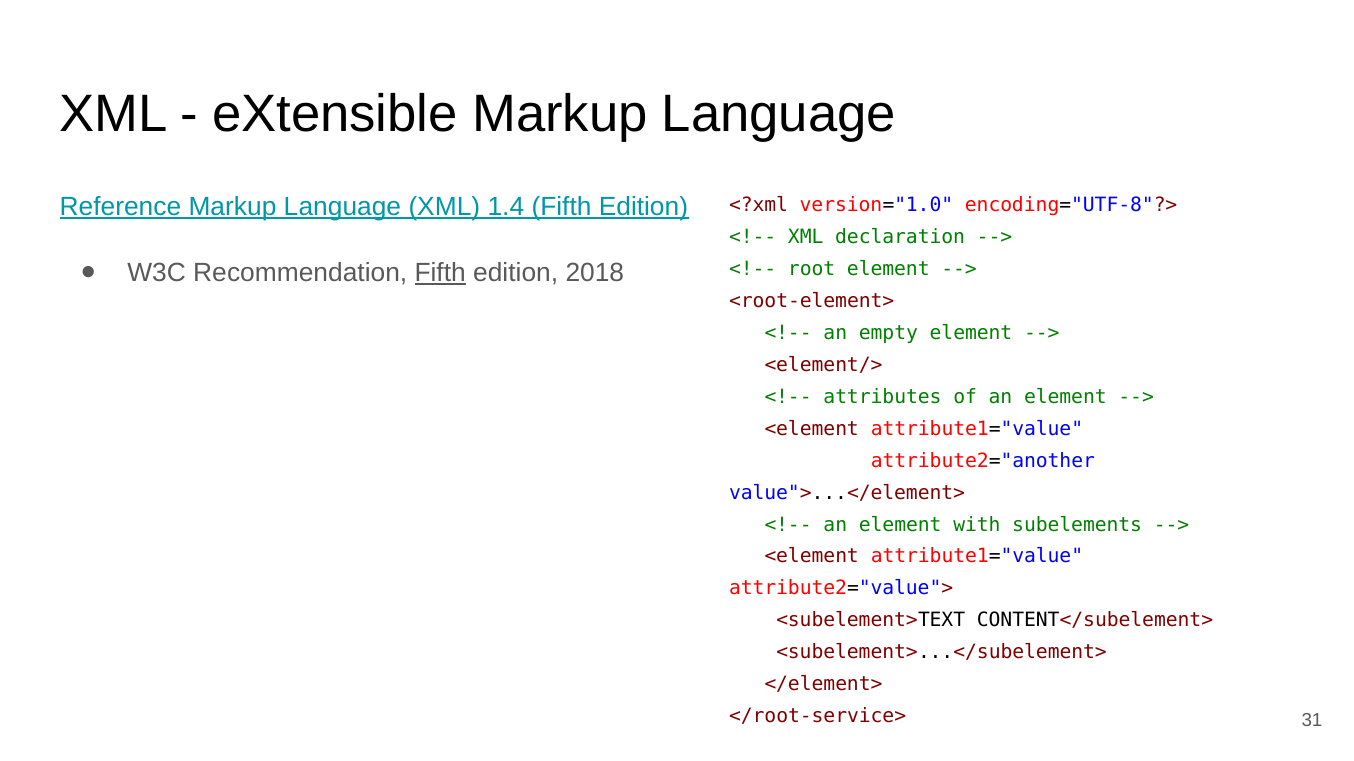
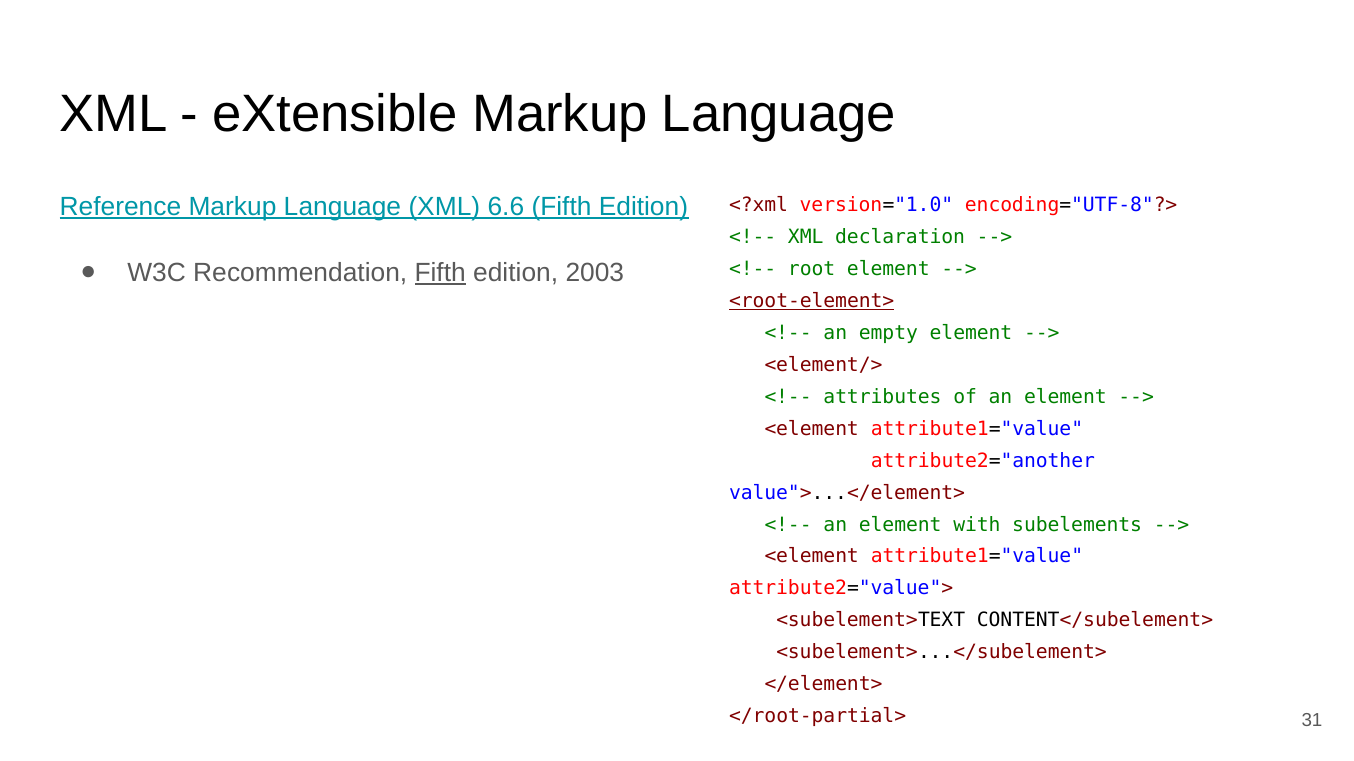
1.4: 1.4 -> 6.6 (506, 207)
2018: 2018 -> 2003 (595, 273)
<root-element> underline: none -> present (812, 301)
</root-service>: </root-service> -> </root-partial> (818, 717)
